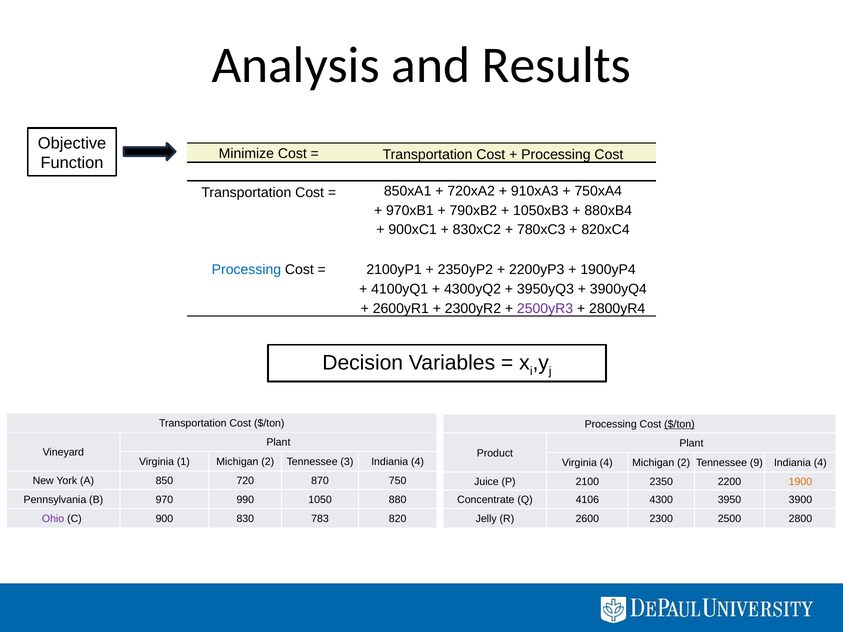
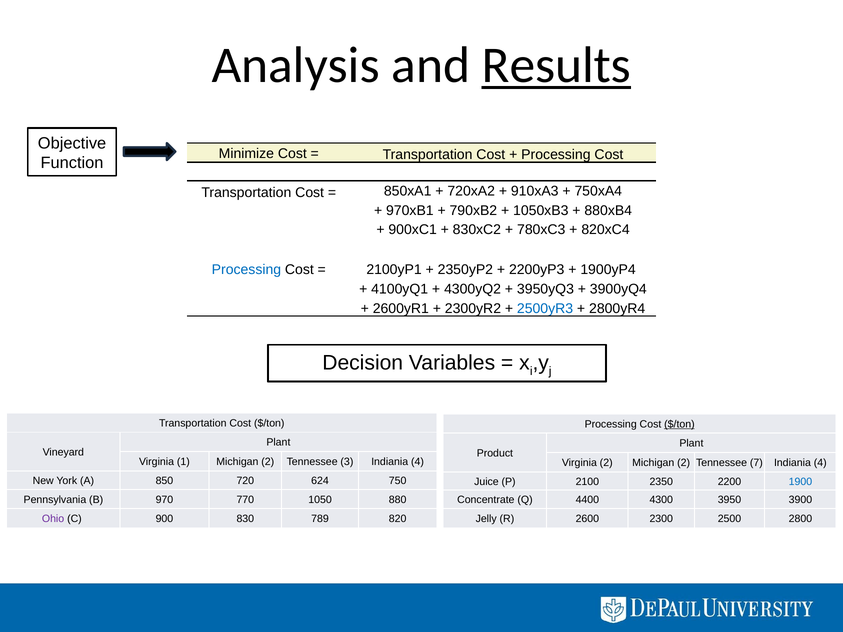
Results underline: none -> present (556, 65)
2500yR3 colour: purple -> blue (545, 309)
Virginia 4: 4 -> 2 (606, 463)
9: 9 -> 7 (756, 463)
870: 870 -> 624 (320, 481)
1900 colour: orange -> blue (800, 482)
990: 990 -> 770 (245, 500)
4106: 4106 -> 4400 (587, 500)
783: 783 -> 789 (320, 519)
